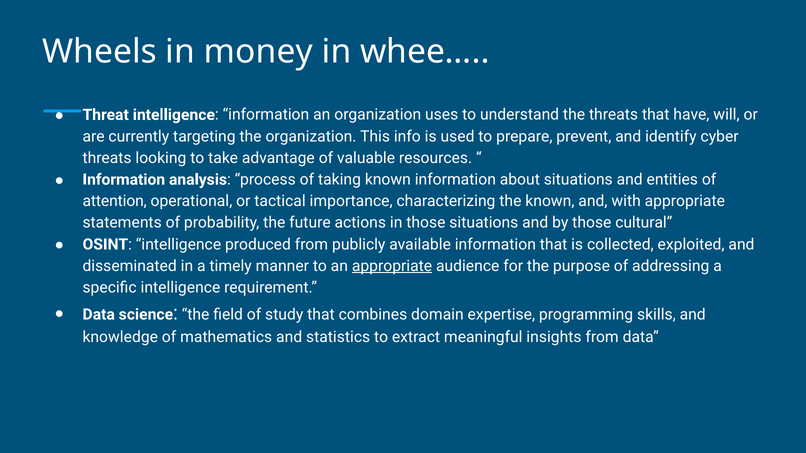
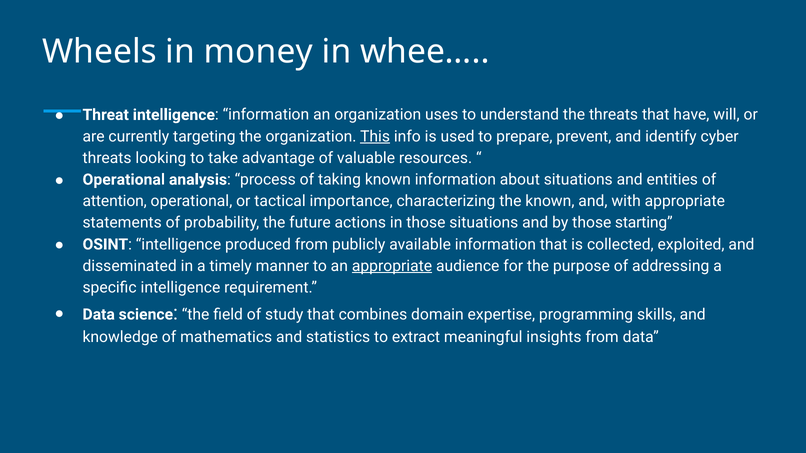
This underline: none -> present (375, 137)
Information: Information -> Operational (124, 180)
cultural: cultural -> starting (644, 223)
